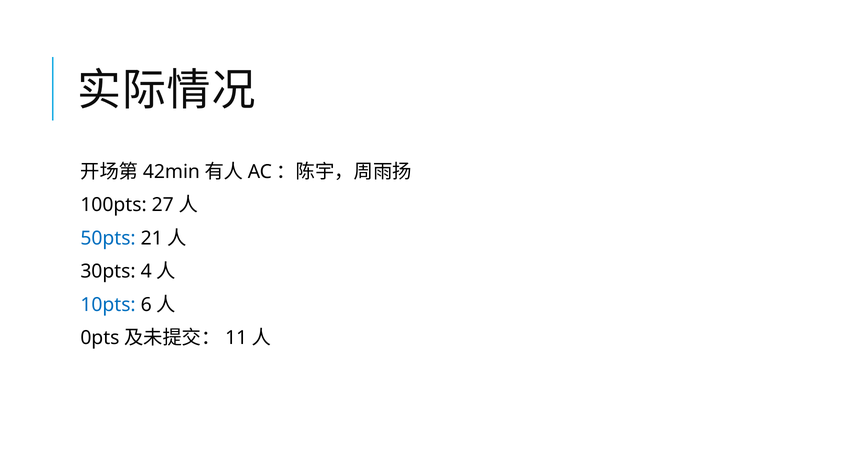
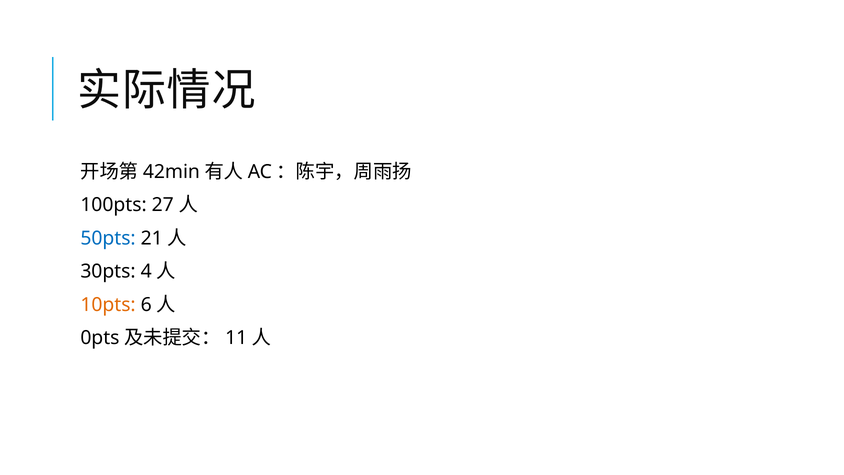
10pts colour: blue -> orange (108, 305)
